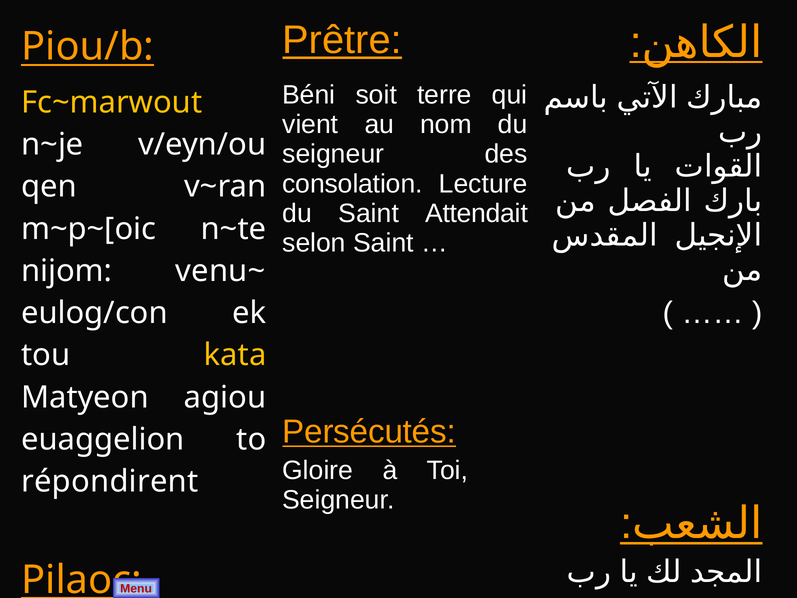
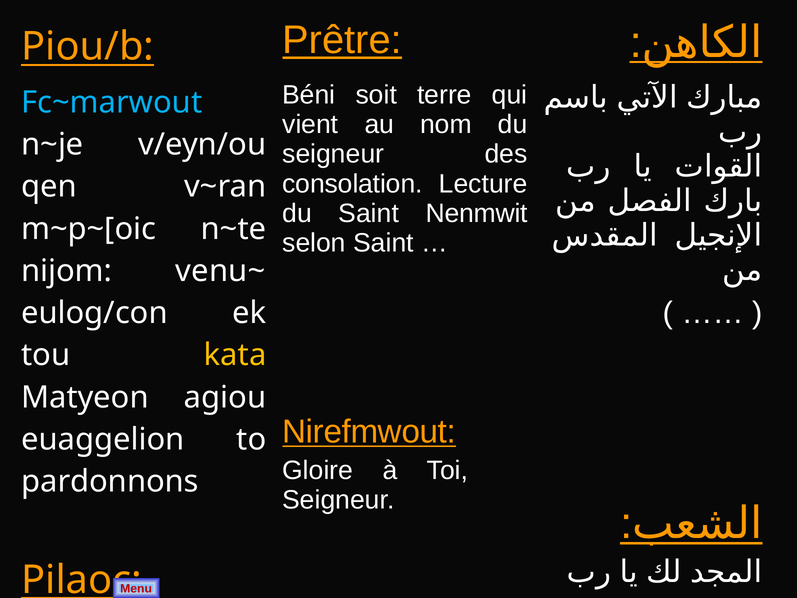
Fc~marwout colour: yellow -> light blue (112, 102)
Attendait: Attendait -> Nenmwit (477, 213)
Persécutés: Persécutés -> Nirefmwout (369, 432)
répondirent: répondirent -> pardonnons (110, 481)
